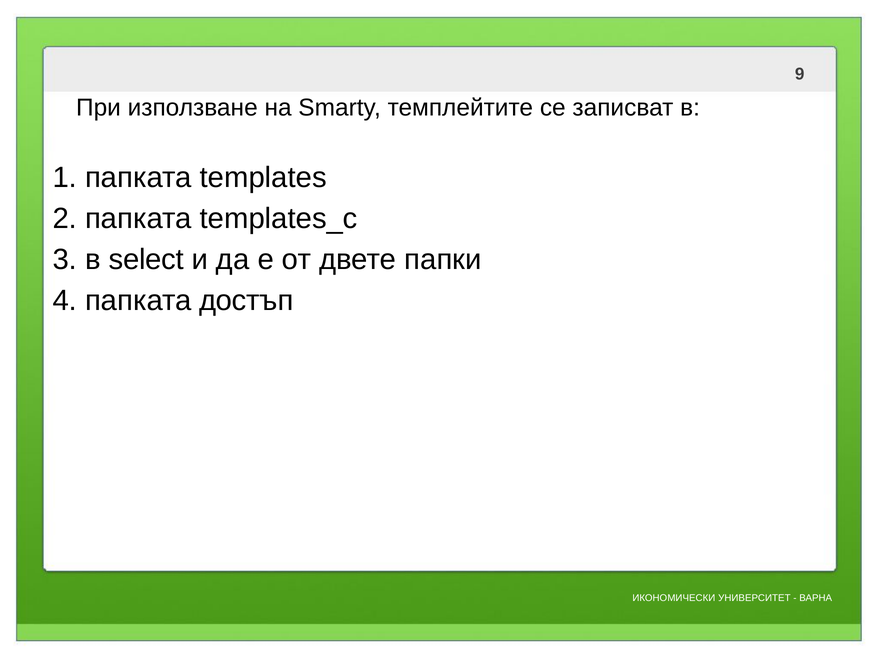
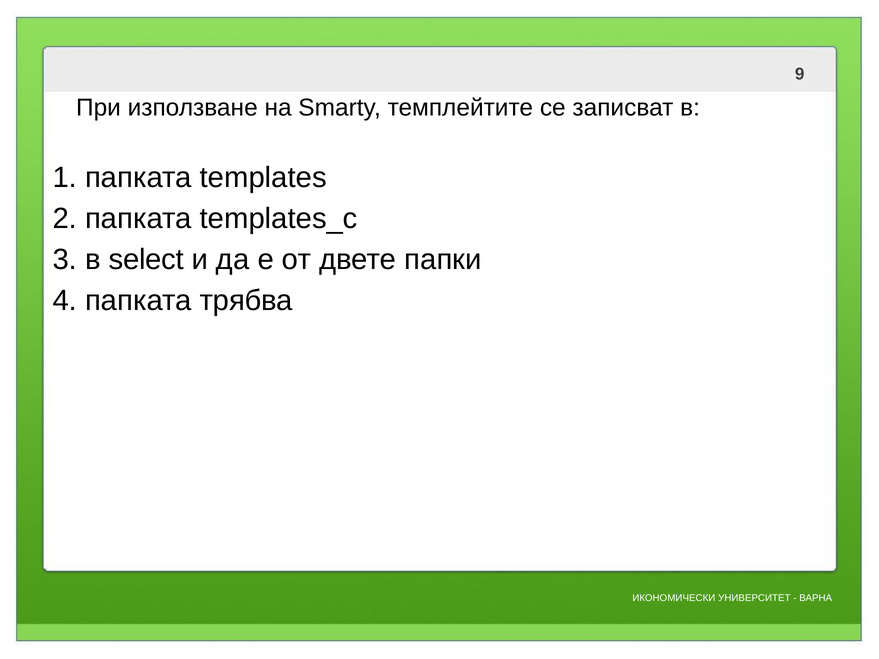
достъп: достъп -> трябва (246, 301)
